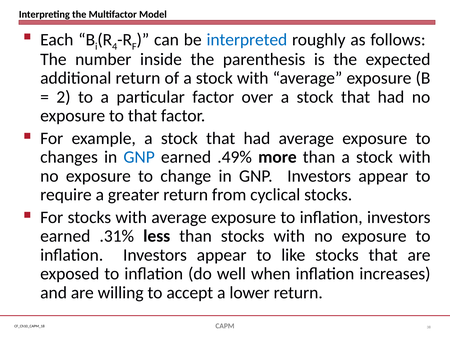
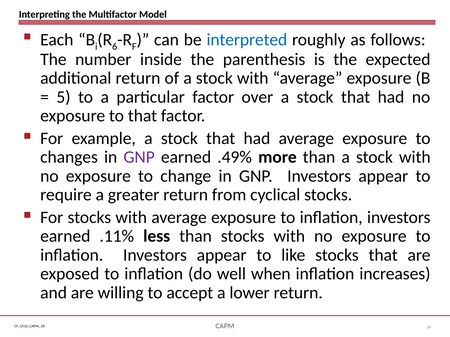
4: 4 -> 6 (115, 47)
2: 2 -> 5 (63, 97)
GNP colour: blue -> purple (139, 157)
.31%: .31% -> .11% (117, 236)
